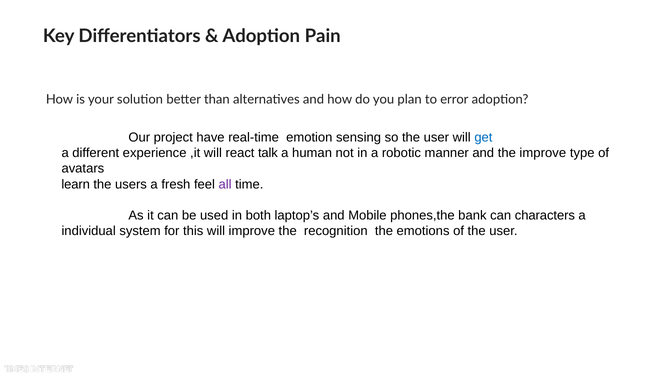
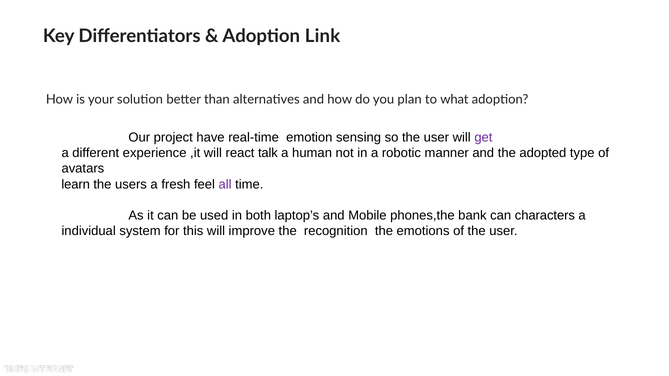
Pain: Pain -> Link (323, 36)
error: error -> what (454, 100)
get colour: blue -> purple (483, 138)
the improve: improve -> adopted (543, 153)
